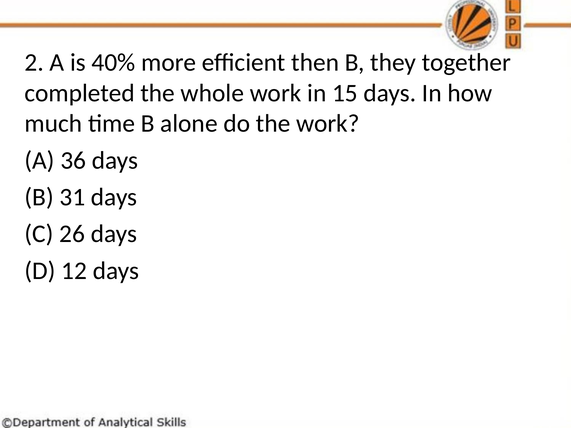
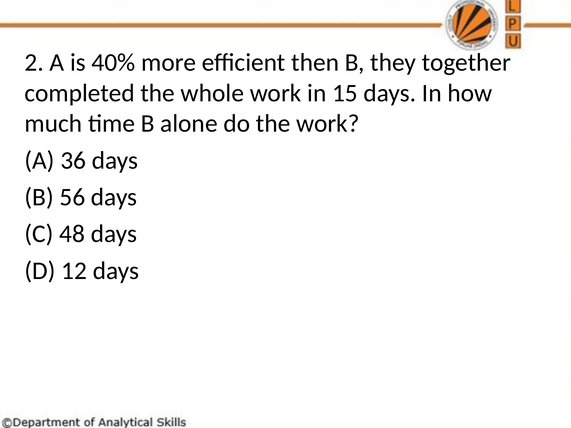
31: 31 -> 56 (72, 197)
26: 26 -> 48 (72, 234)
